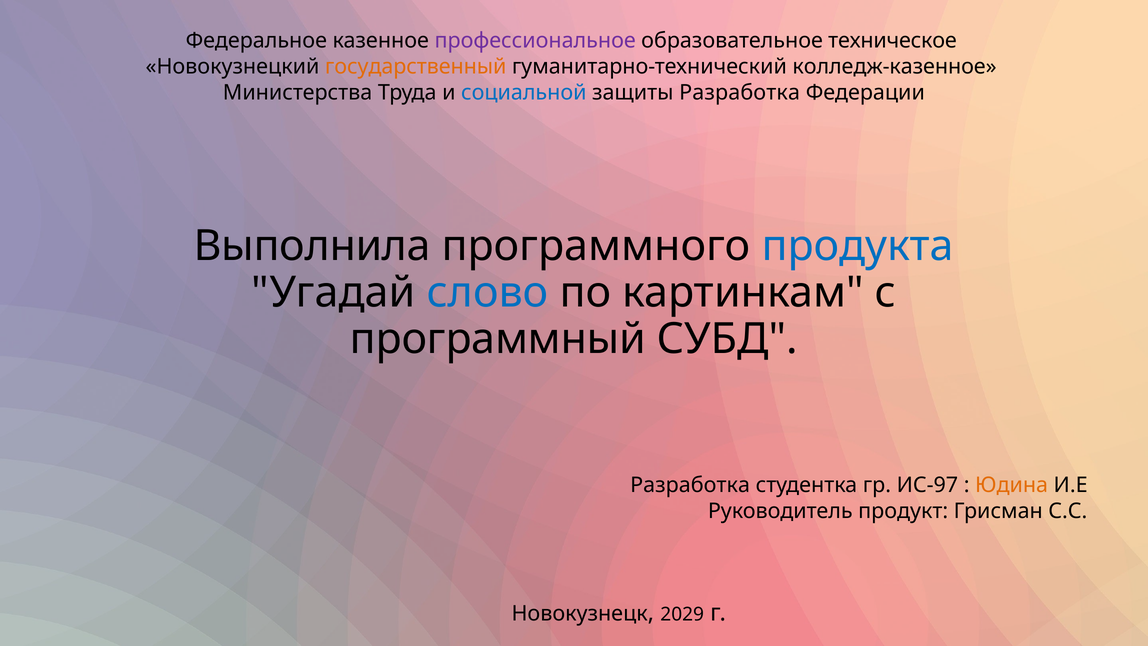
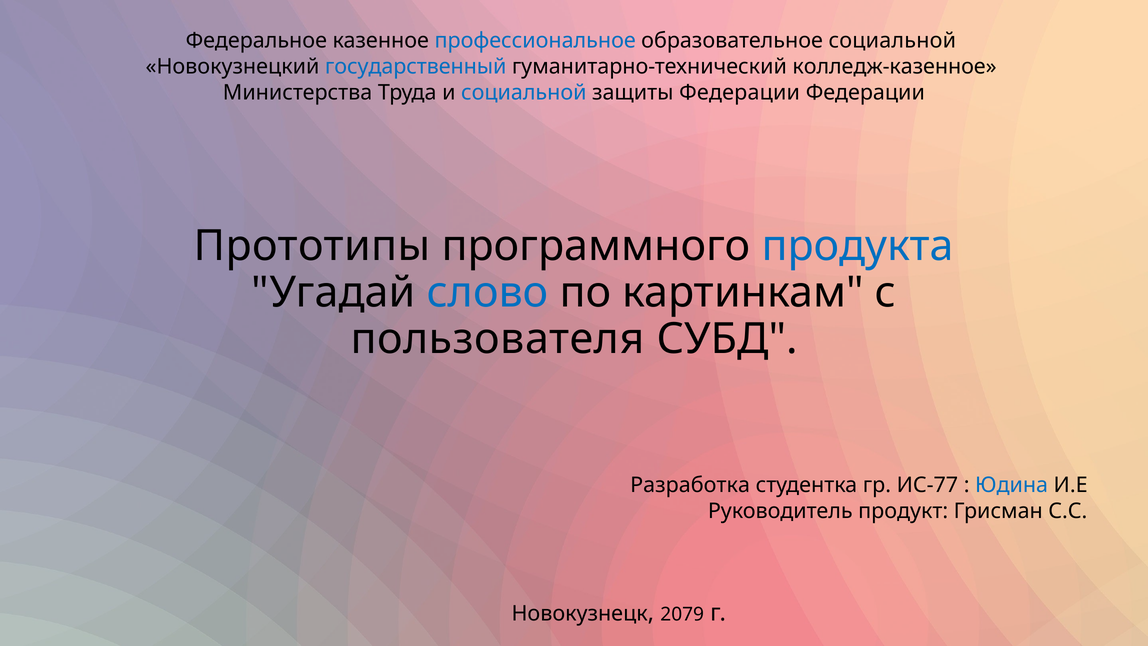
профессиональное colour: purple -> blue (535, 41)
образовательное техническое: техническое -> социальной (892, 41)
государственный colour: orange -> blue (416, 67)
защиты Разработка: Разработка -> Федерации (740, 92)
Выполнила: Выполнила -> Прототипы (312, 246)
программный: программный -> пользователя (498, 339)
ИС-97: ИС-97 -> ИС-77 (927, 485)
Юдина colour: orange -> blue (1012, 485)
2029: 2029 -> 2079 (682, 614)
